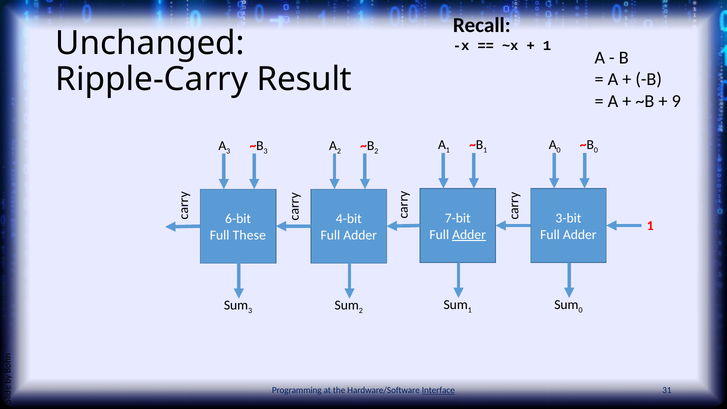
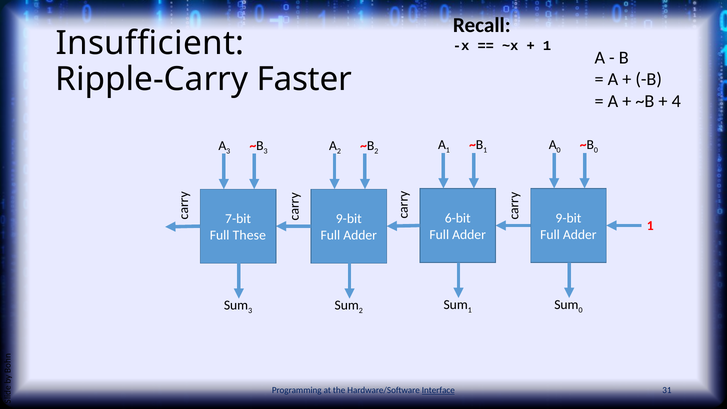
Unchanged: Unchanged -> Insufficient (150, 43)
Result: Result -> Faster (304, 79)
9: 9 -> 4 (676, 101)
7-bit: 7-bit -> 6-bit (458, 218)
3-bit: 3-bit -> 9-bit (568, 218)
6-bit: 6-bit -> 7-bit (238, 219)
4-bit: 4-bit -> 9-bit (349, 219)
Adder underline: present -> none (469, 235)
